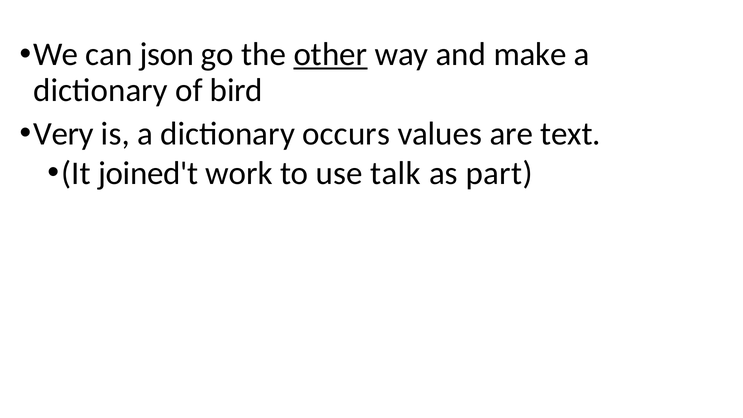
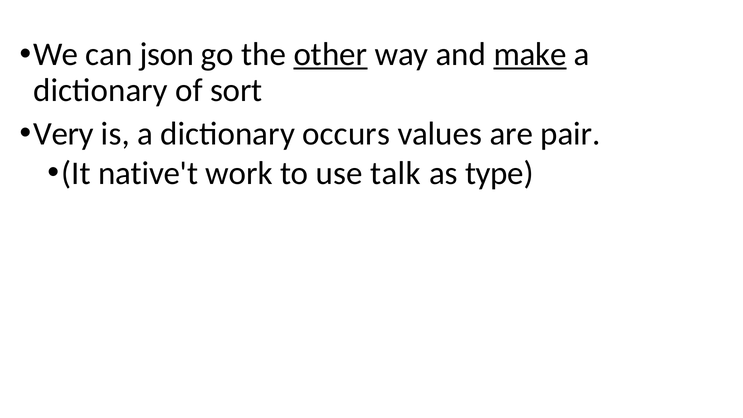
make underline: none -> present (530, 55)
bird: bird -> sort (236, 90)
text: text -> pair (571, 134)
joined't: joined't -> native't (148, 173)
part: part -> type (499, 173)
